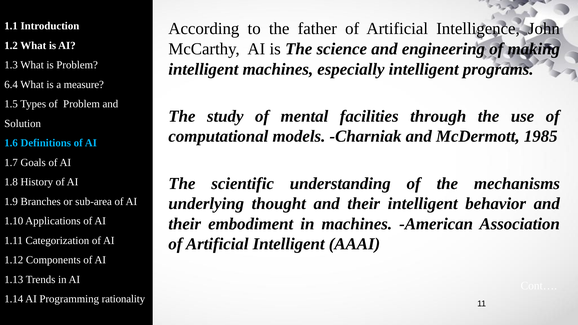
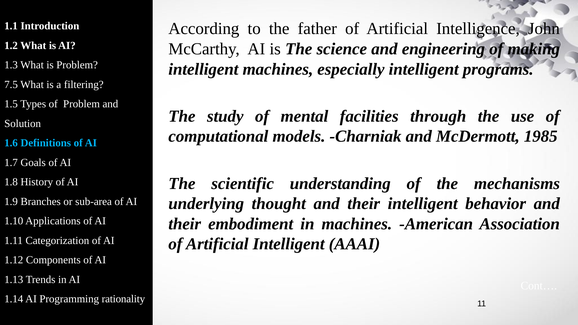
6.4: 6.4 -> 7.5 (11, 84)
measure: measure -> filtering (84, 84)
